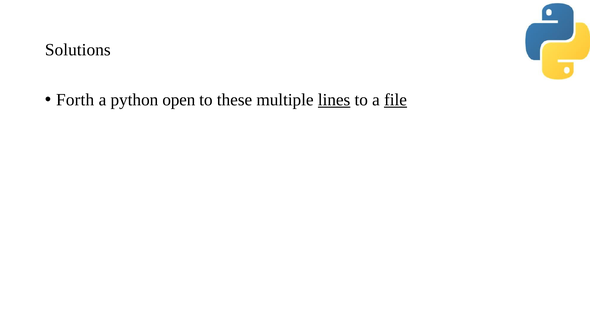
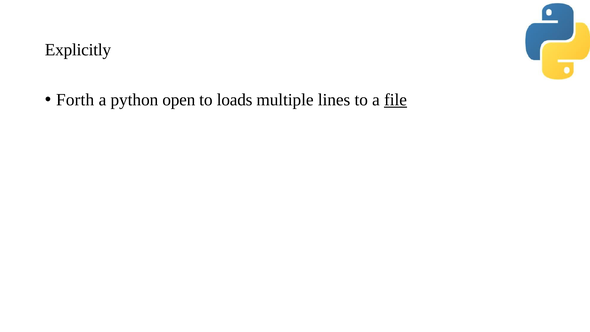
Solutions: Solutions -> Explicitly (78, 50)
these: these -> loads (235, 100)
lines underline: present -> none (334, 100)
